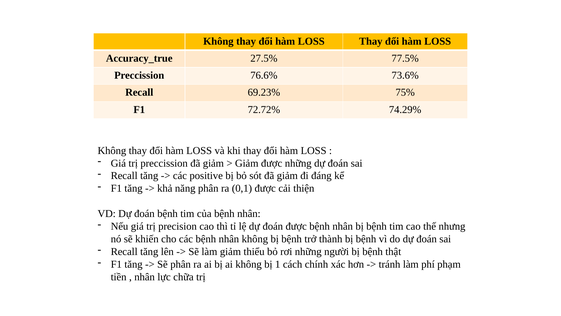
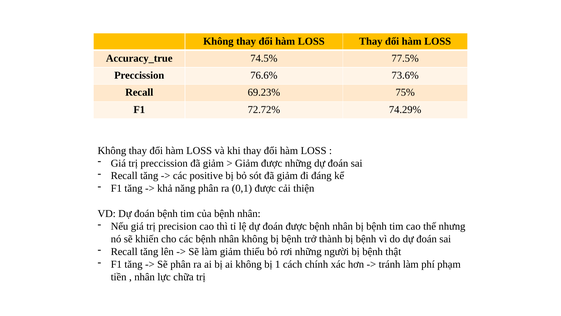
27.5%: 27.5% -> 74.5% (264, 58)
